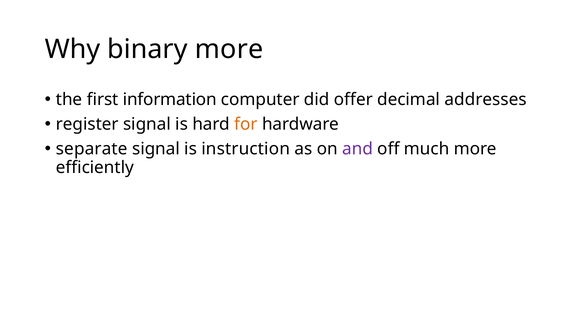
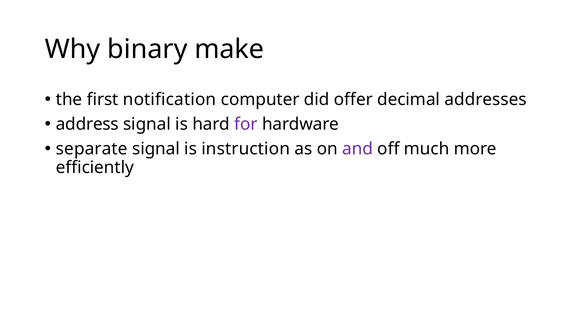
binary more: more -> make (229, 49)
information: information -> notification (170, 99)
register: register -> address (87, 124)
for colour: orange -> purple (246, 124)
